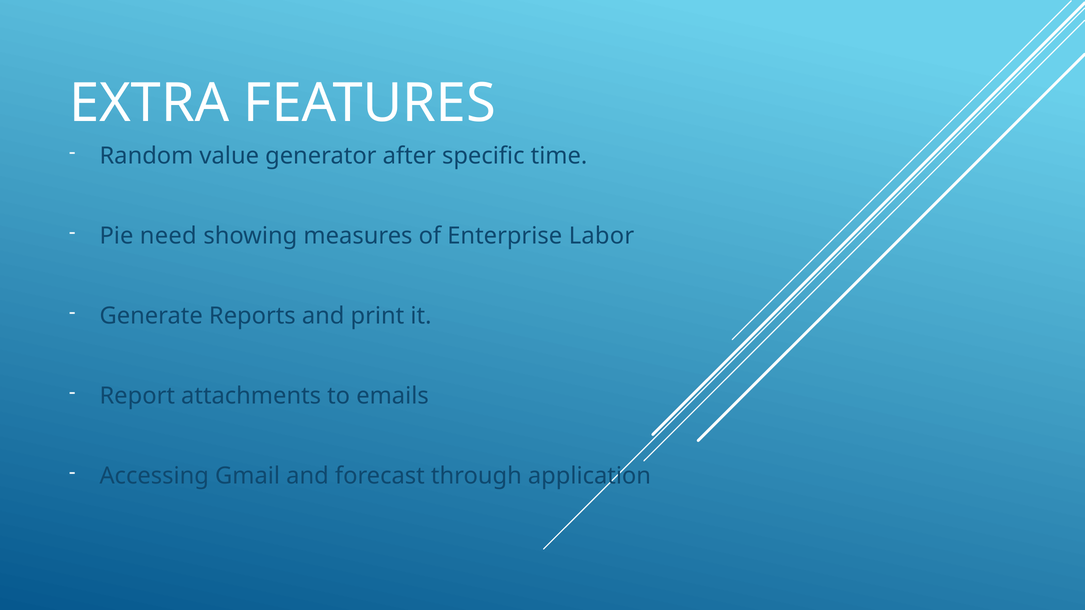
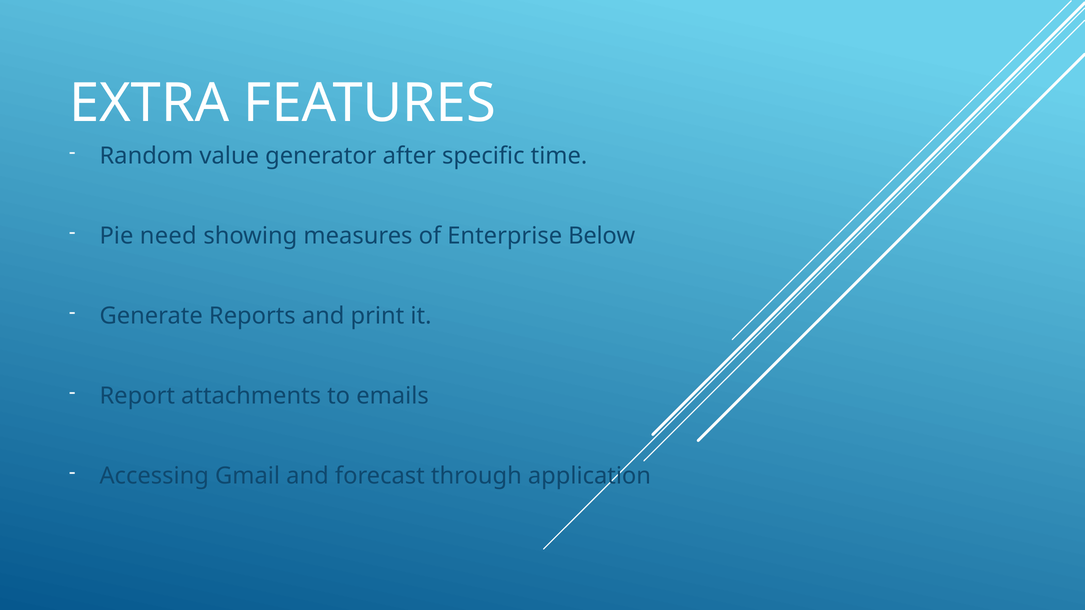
Labor: Labor -> Below (602, 236)
